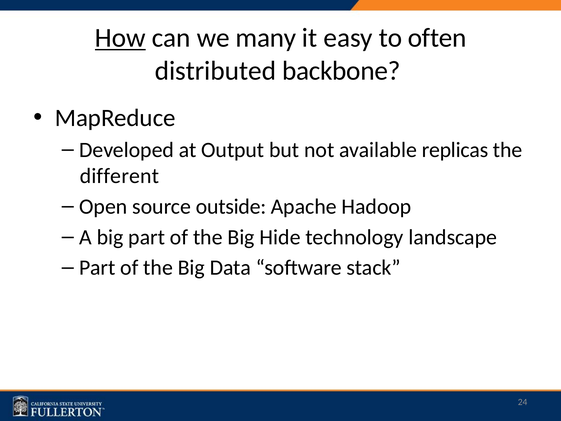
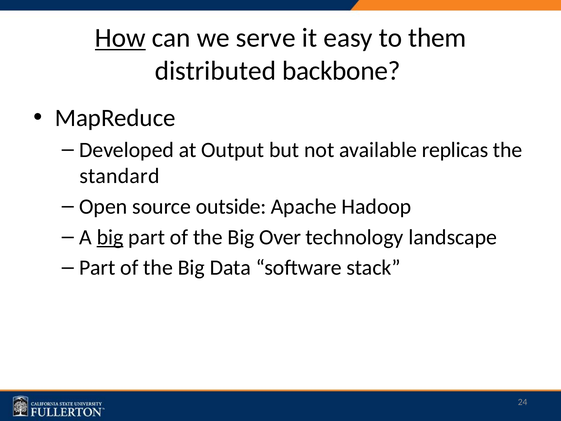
many: many -> serve (266, 38)
often: often -> them (437, 38)
different: different -> standard (119, 176)
big underline: none -> present (110, 237)
Hide: Hide -> Over (280, 237)
